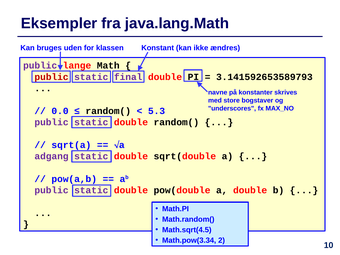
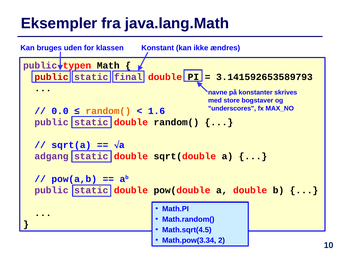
lange: lange -> typen (77, 66)
random( colour: black -> orange (108, 111)
5.3: 5.3 -> 1.6 (157, 111)
